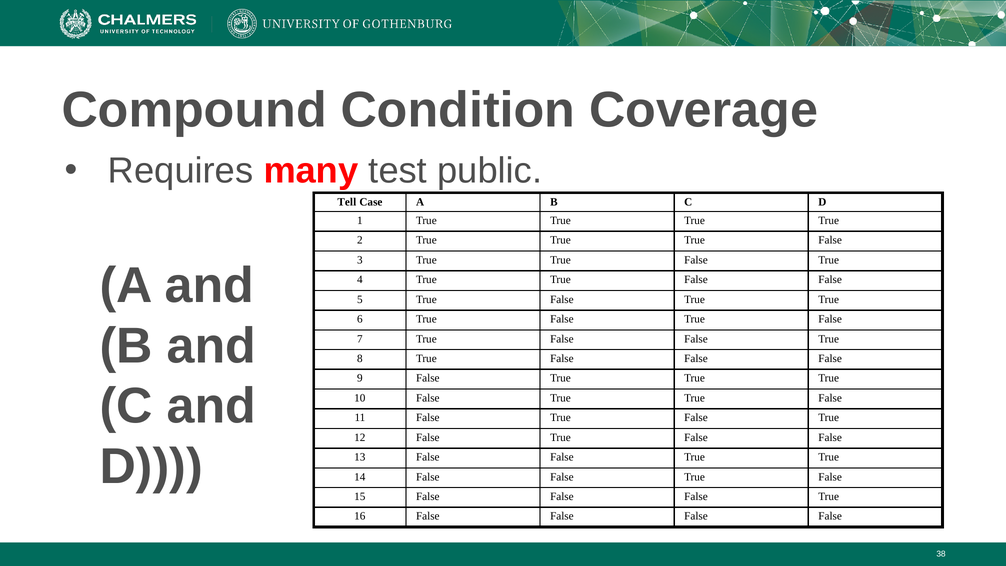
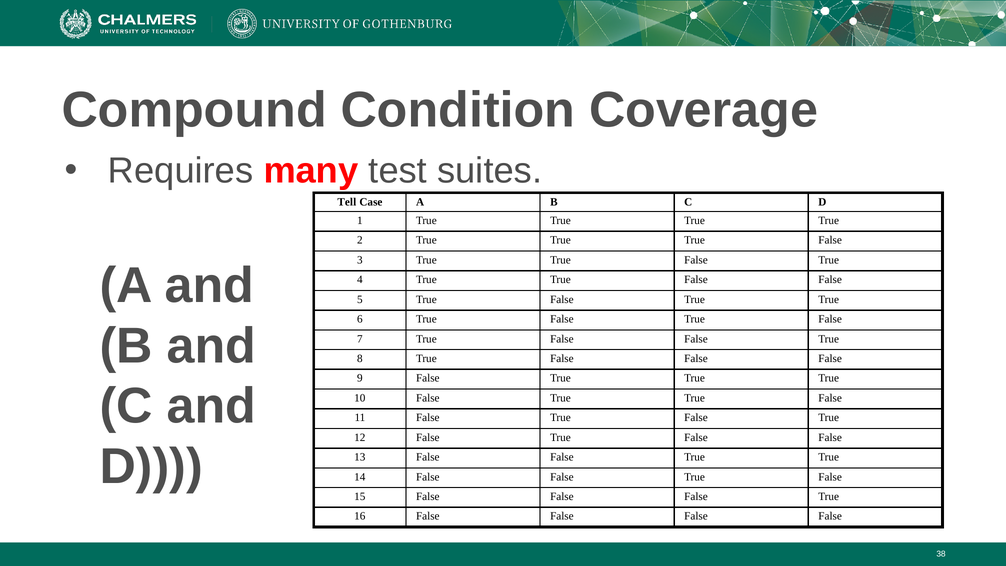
public: public -> suites (490, 171)
